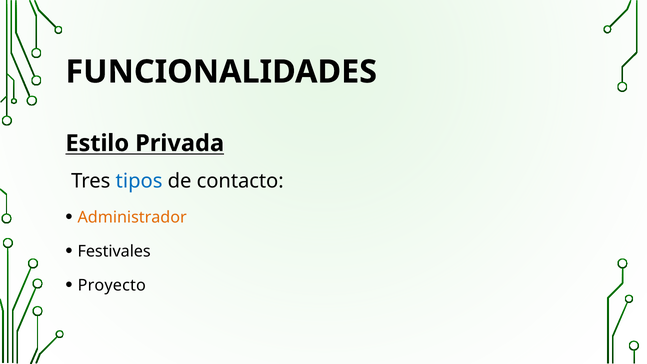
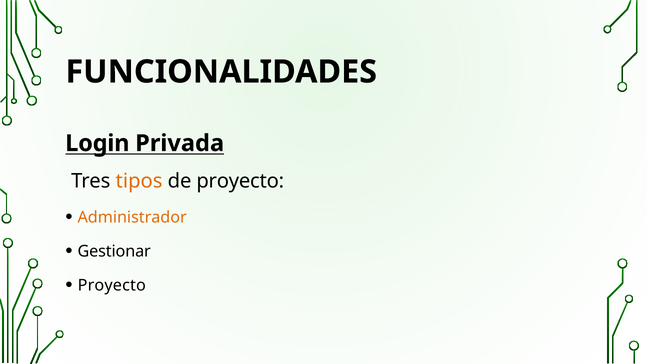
Estilo: Estilo -> Login (97, 143)
tipos colour: blue -> orange (139, 181)
de contacto: contacto -> proyecto (240, 181)
Festivales: Festivales -> Gestionar (114, 251)
